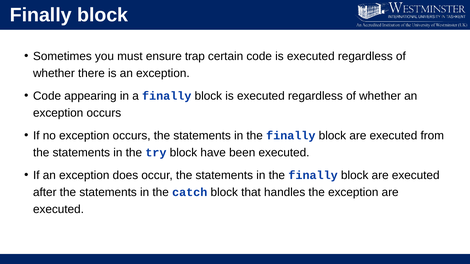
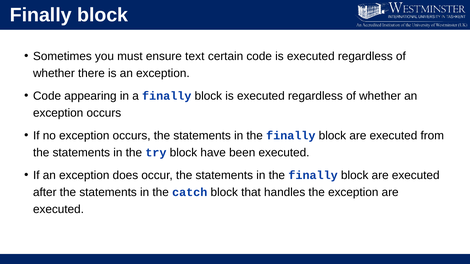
trap: trap -> text (195, 56)
